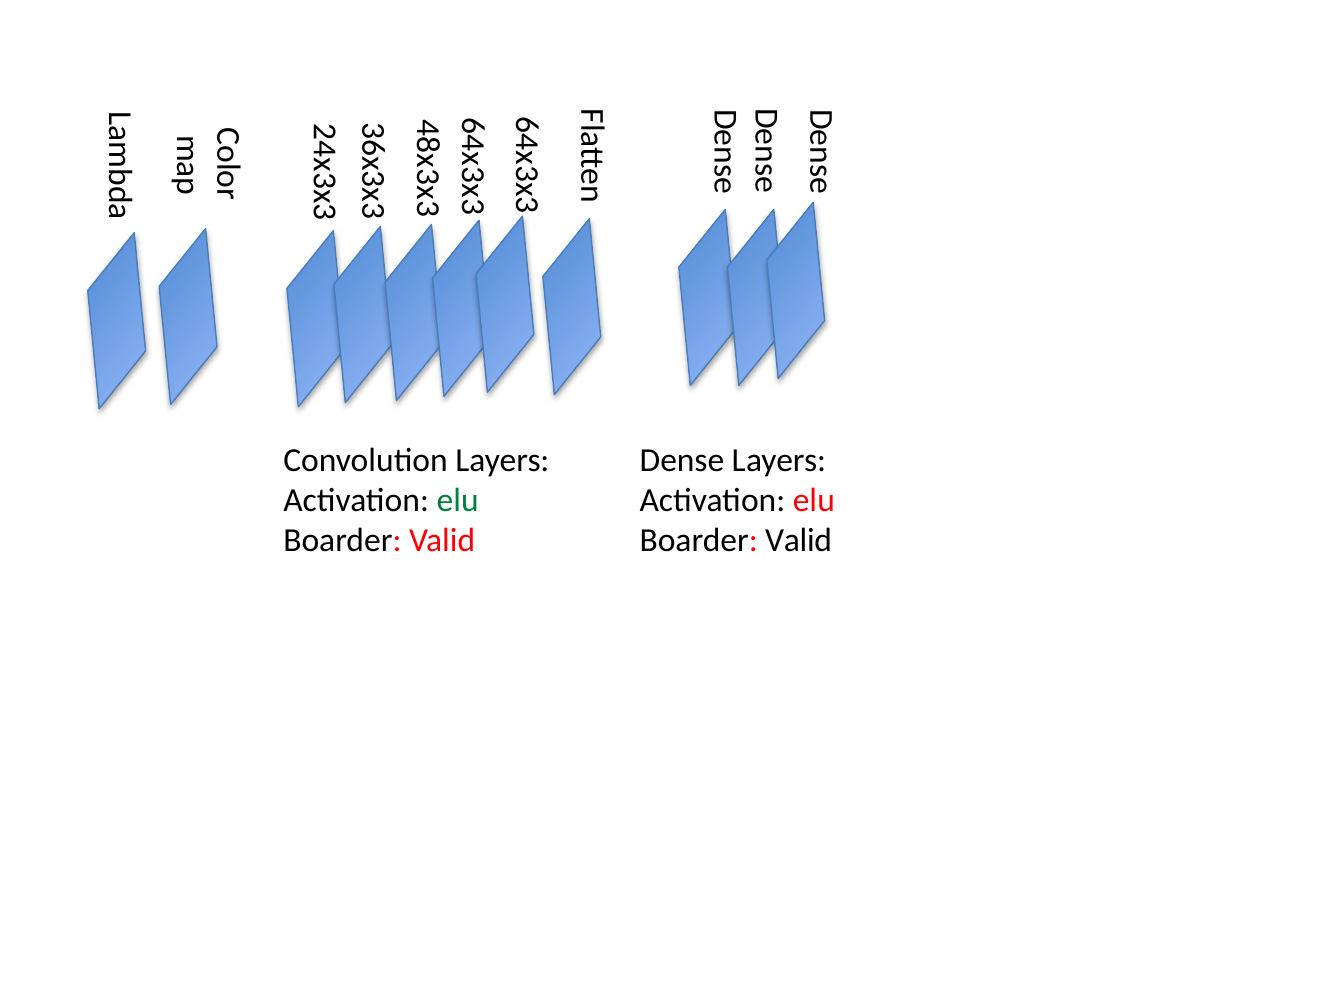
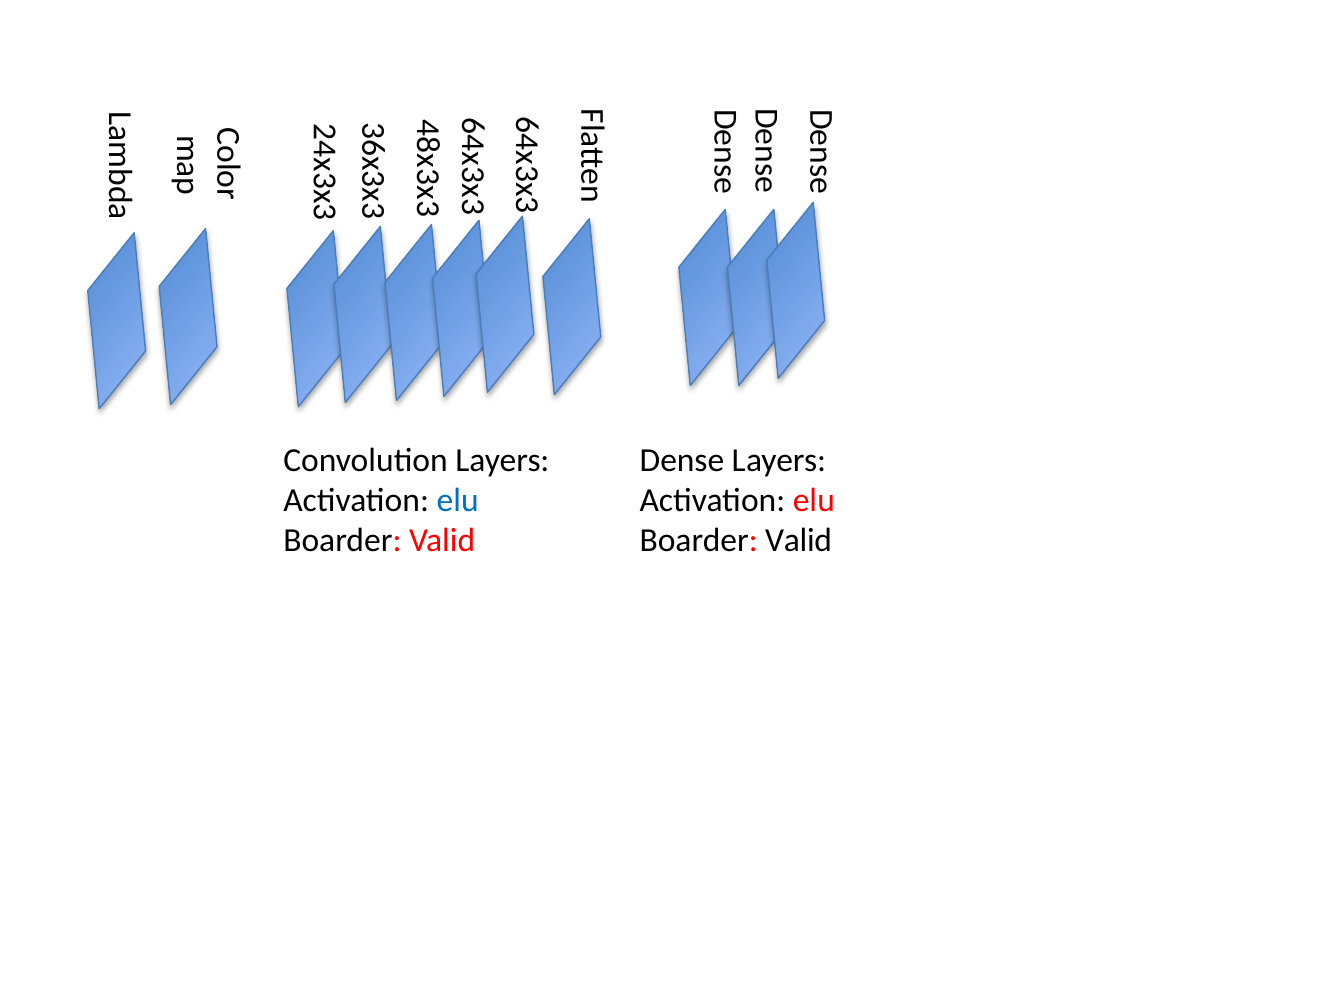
elu colour: green -> blue (458, 500)
